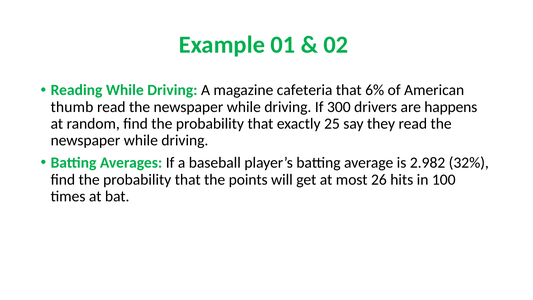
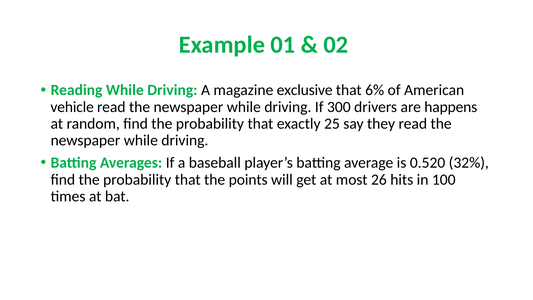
cafeteria: cafeteria -> exclusive (305, 90)
thumb: thumb -> vehicle (72, 107)
2.982: 2.982 -> 0.520 (428, 163)
